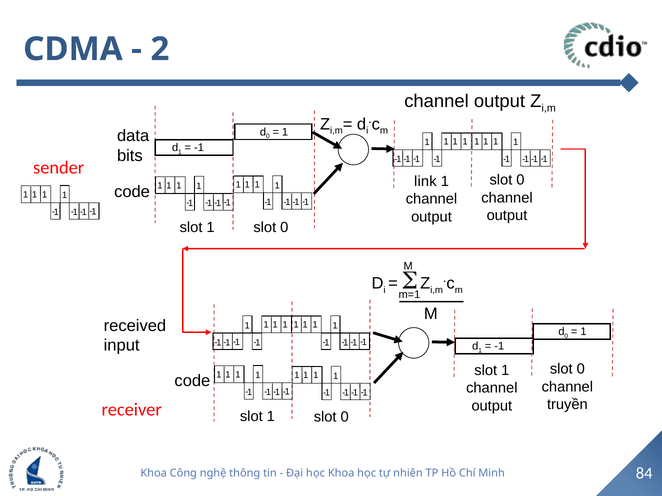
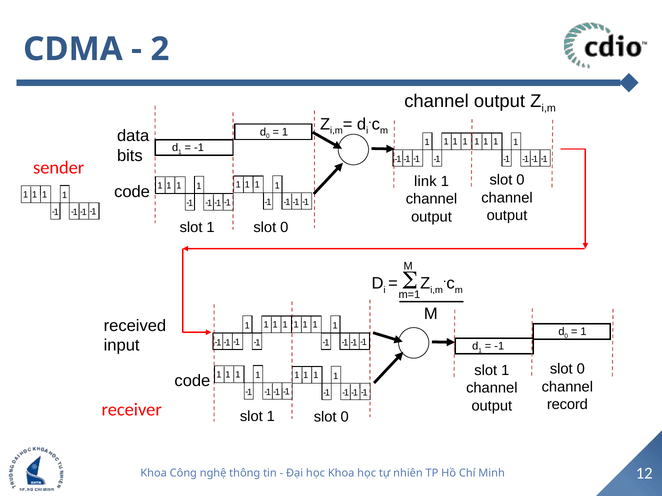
truyền: truyền -> record (567, 405)
84: 84 -> 12 (644, 474)
